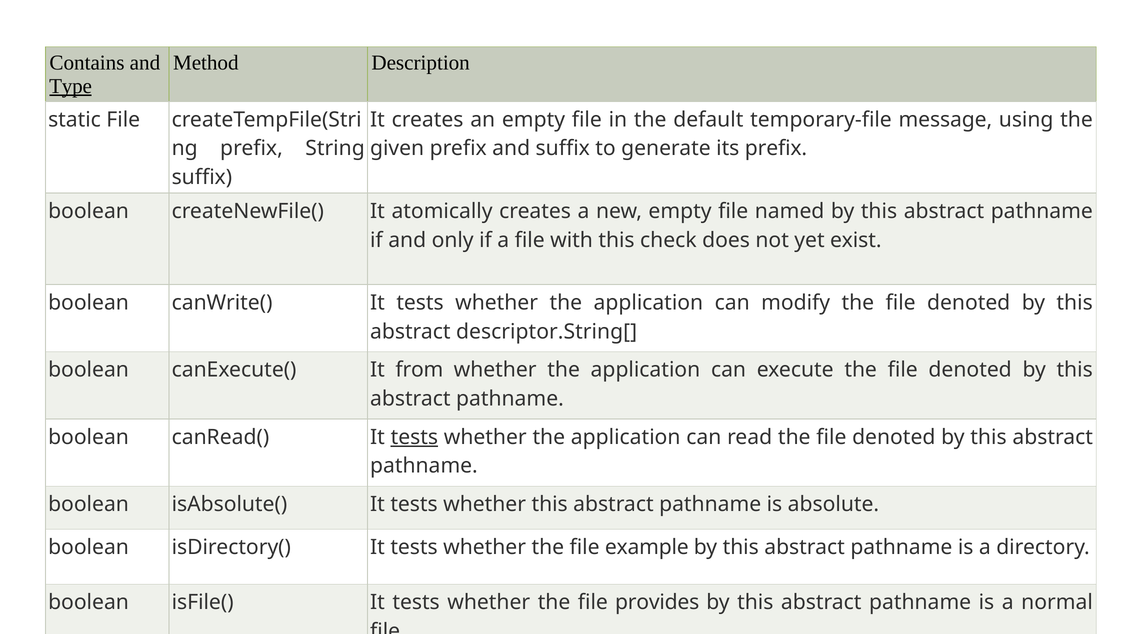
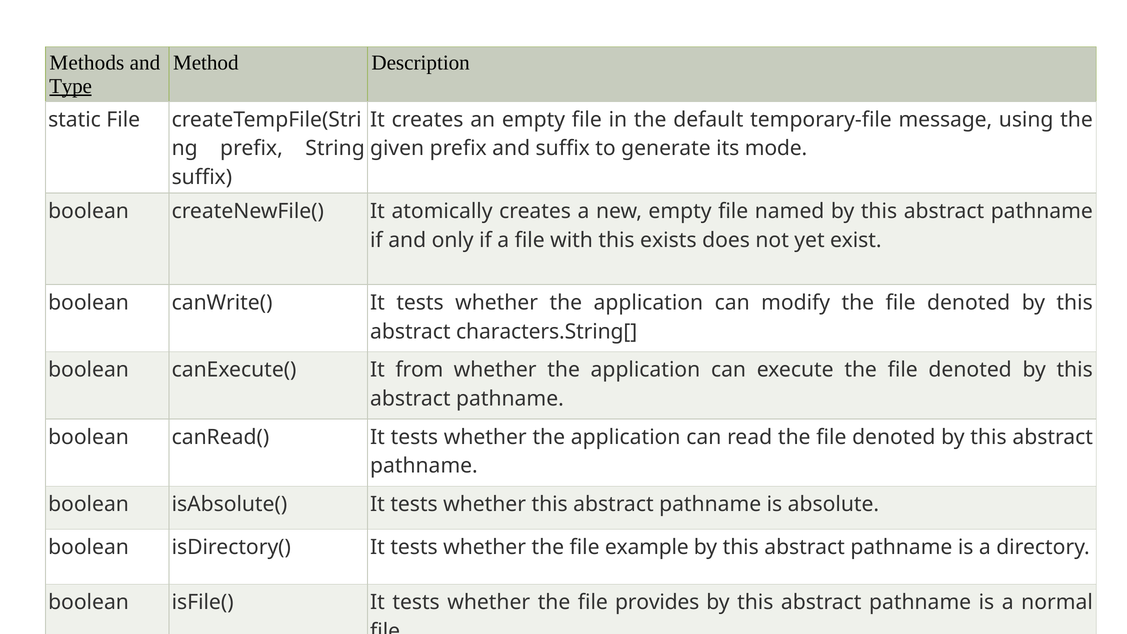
Contains: Contains -> Methods (87, 63)
its prefix: prefix -> mode (776, 148)
check: check -> exists (668, 240)
descriptor.String[: descriptor.String[ -> characters.String[ (547, 332)
tests underline: present -> none (414, 437)
